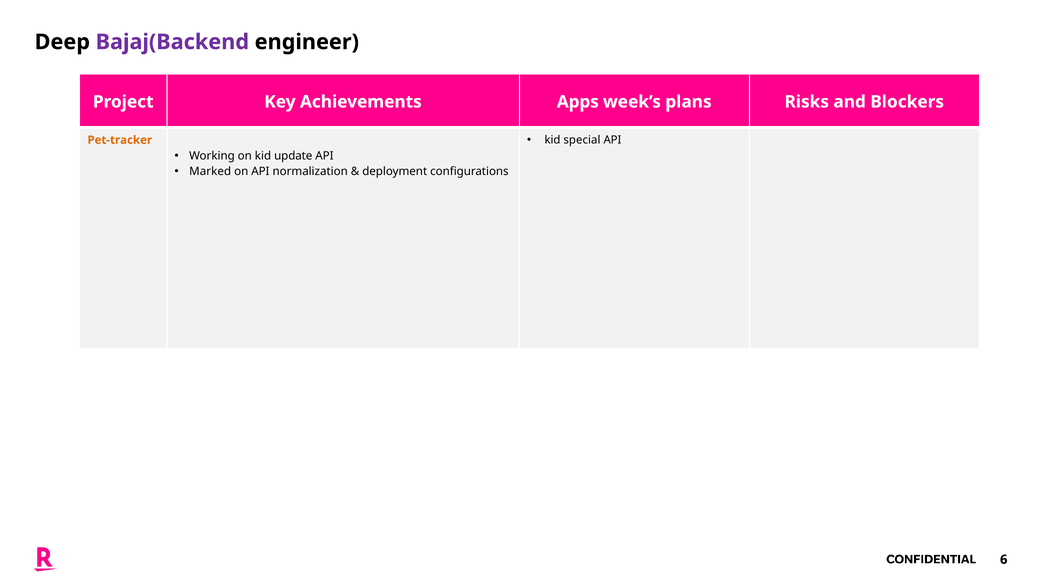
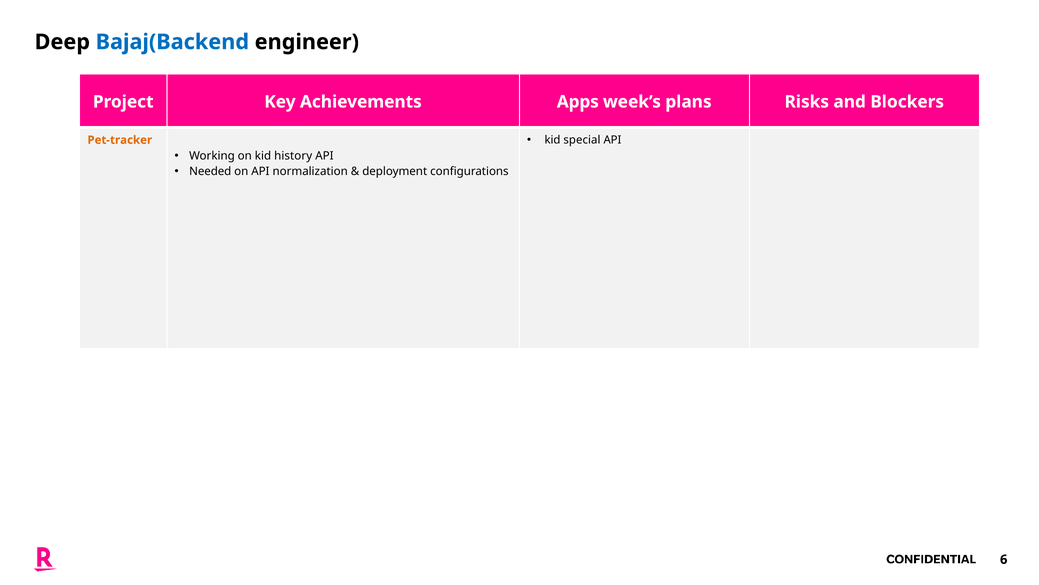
Bajaj(Backend colour: purple -> blue (172, 42)
update: update -> history (293, 156)
Marked: Marked -> Needed (210, 171)
